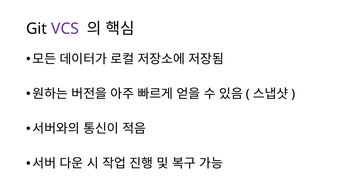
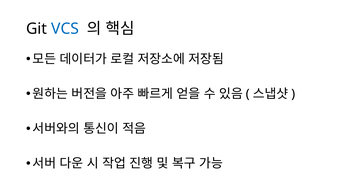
VCS colour: purple -> blue (65, 29)
